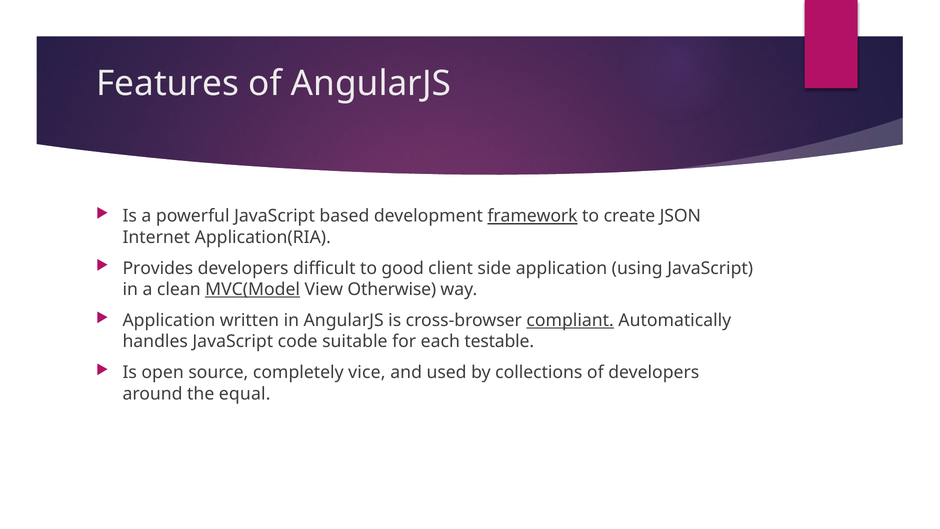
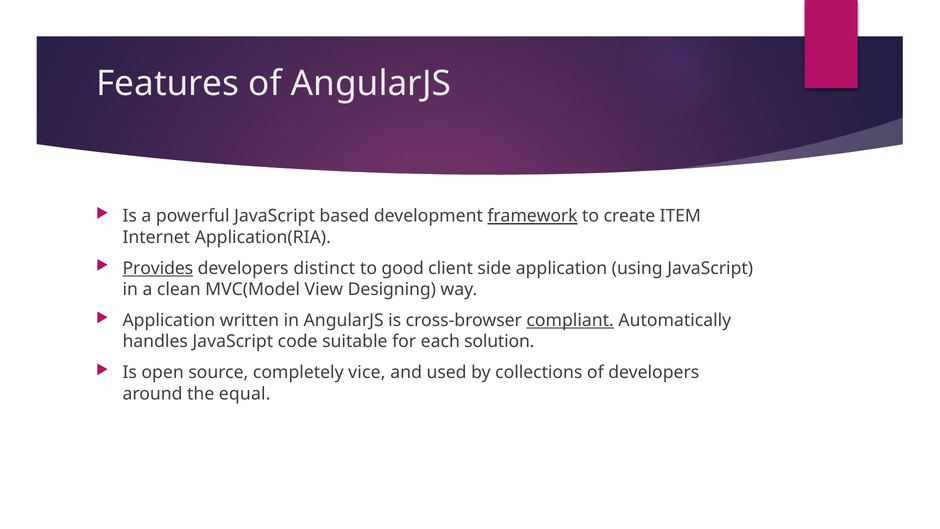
JSON: JSON -> ITEM (680, 216)
Provides underline: none -> present (158, 268)
difficult: difficult -> distinct (324, 268)
MVC(Model underline: present -> none (253, 289)
Otherwise: Otherwise -> Designing (392, 289)
testable: testable -> solution (499, 341)
